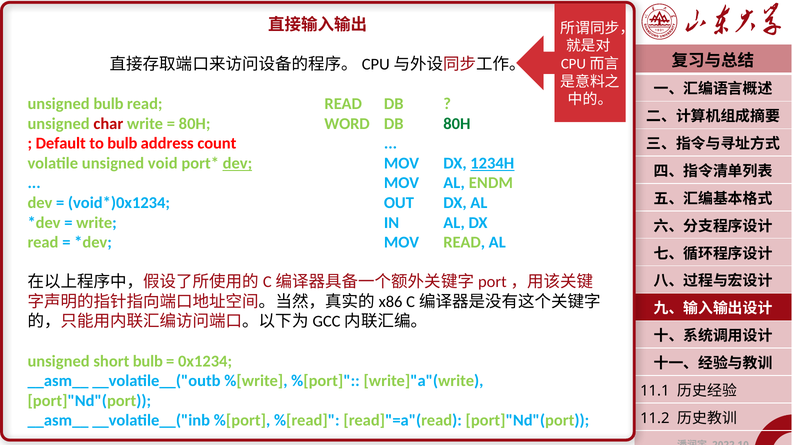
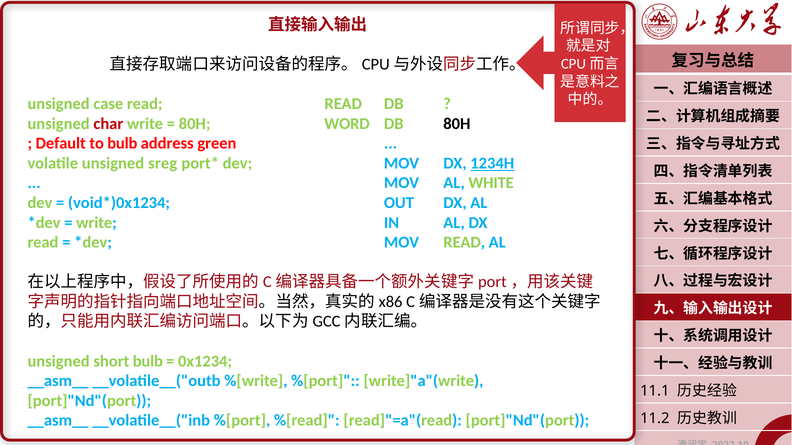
unsigned bulb: bulb -> case (108, 104)
80H colour: green -> black (457, 124)
count: count -> green (217, 144)
void: void -> sreg (163, 163)
dev underline: present -> none (237, 163)
ENDM: ENDM -> WHITE (491, 183)
